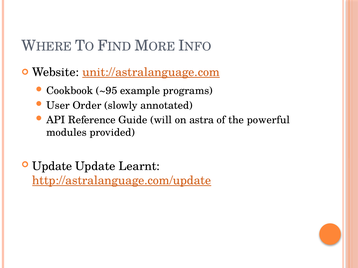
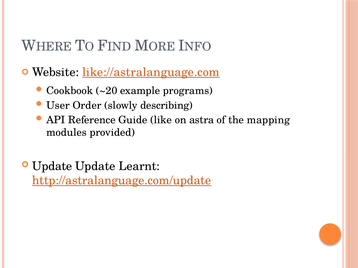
unit://astralanguage.com: unit://astralanguage.com -> like://astralanguage.com (151, 72)
~95: ~95 -> ~20 (107, 91)
annotated: annotated -> describing (166, 106)
will: will -> like (161, 120)
powerful: powerful -> mapping (268, 120)
